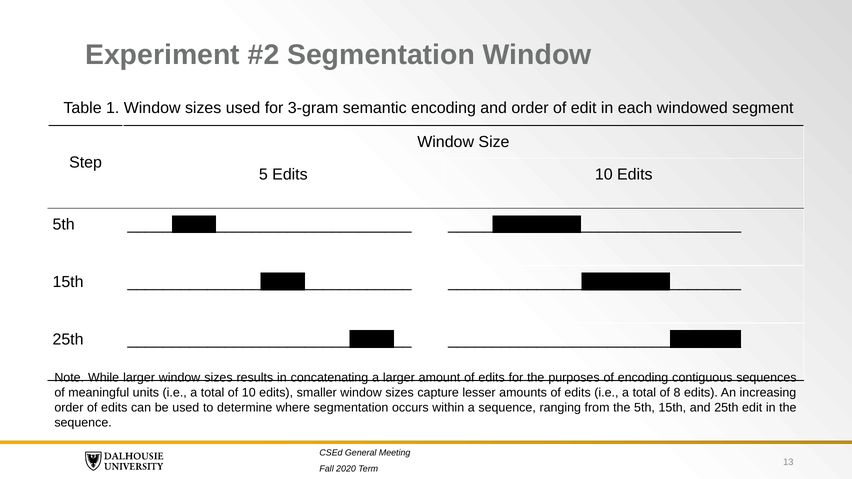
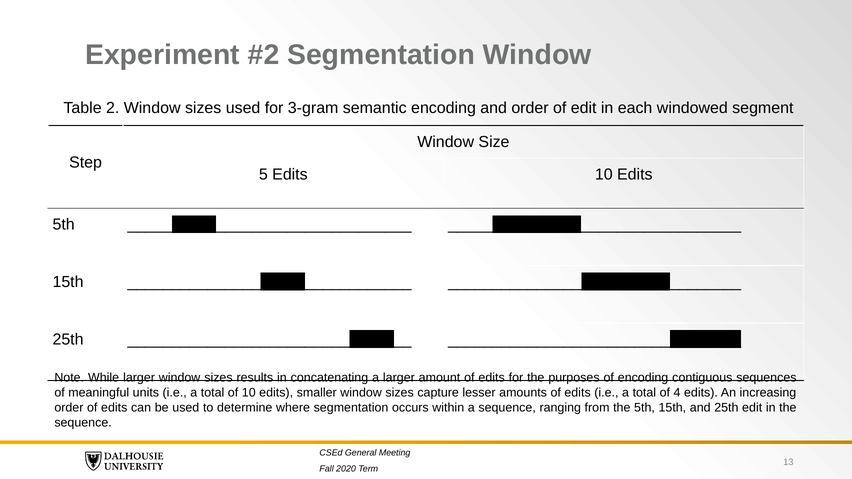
1: 1 -> 2 (113, 108)
8: 8 -> 4 (677, 393)
